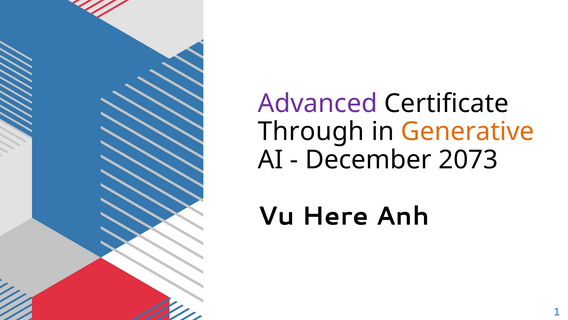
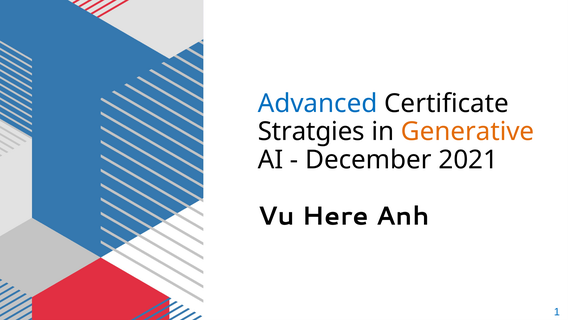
Advanced colour: purple -> blue (318, 103)
Through: Through -> Stratgies (311, 131)
2073: 2073 -> 2021 (468, 160)
